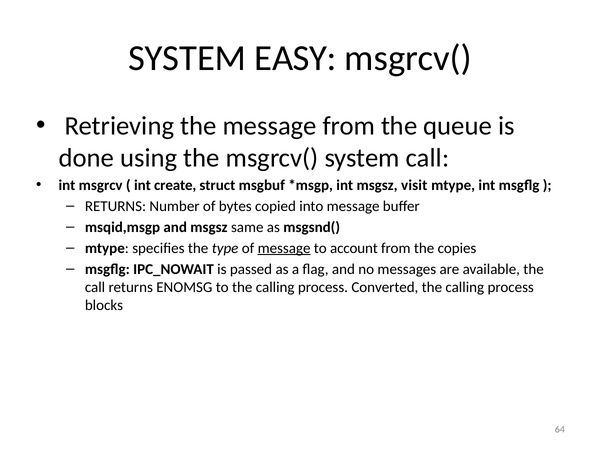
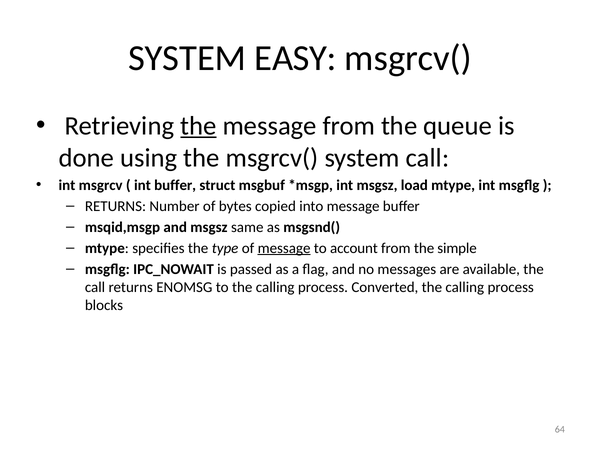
the underline: none -> present (198, 126)
int create: create -> buffer (175, 185)
visit: visit -> load (414, 185)
copies: copies -> simple (457, 248)
